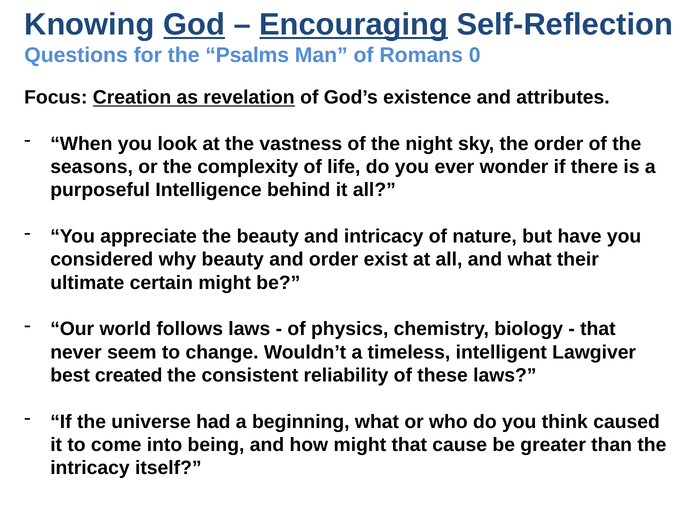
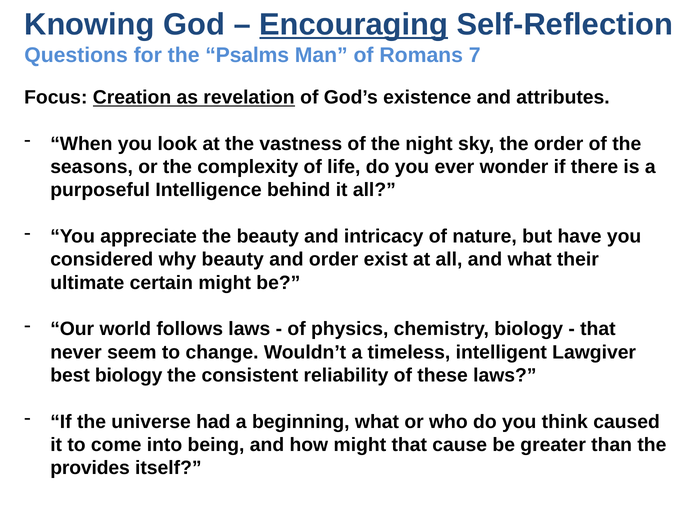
God underline: present -> none (194, 25)
0: 0 -> 7 (475, 55)
best created: created -> biology (129, 376)
intricacy: intricacy -> provides (90, 468)
